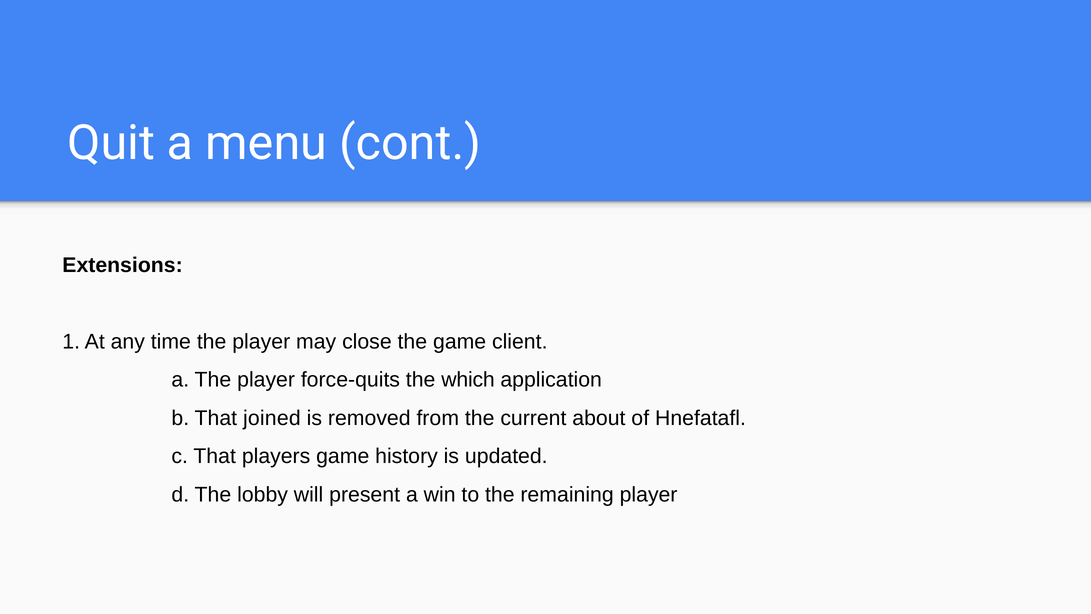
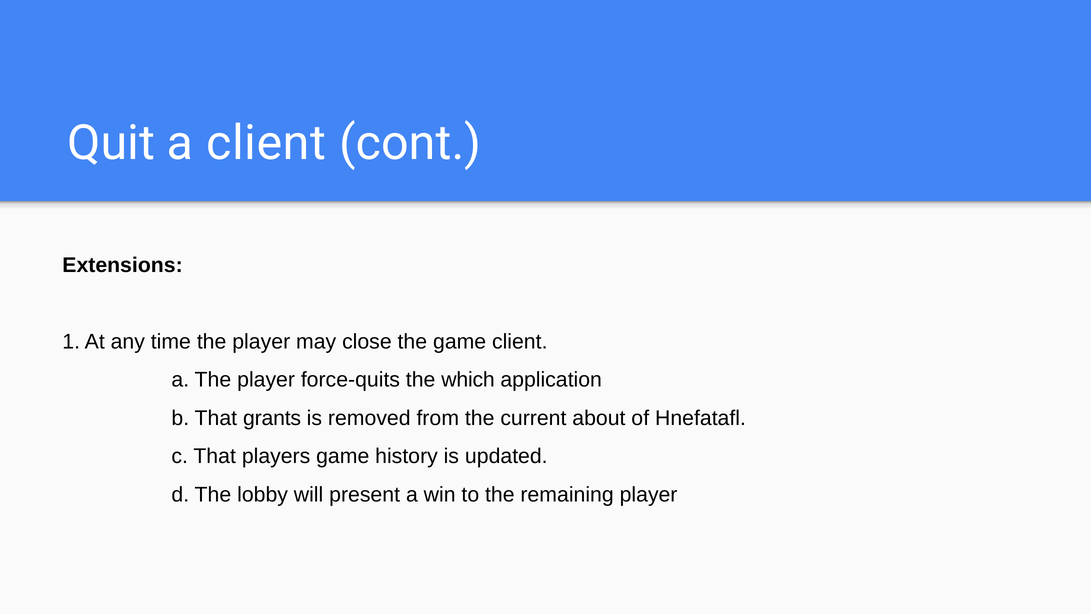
a menu: menu -> client (266, 143)
joined: joined -> grants (272, 418)
